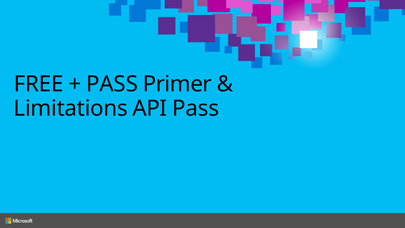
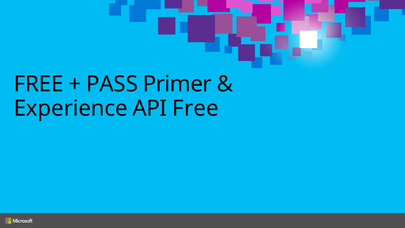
Limitations: Limitations -> Experience (71, 108)
API Pass: Pass -> Free (196, 108)
